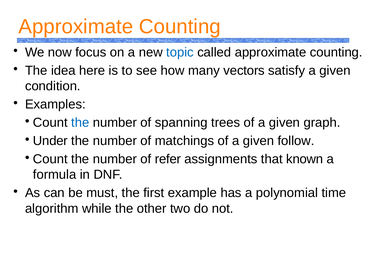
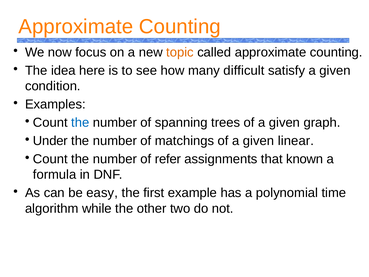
topic colour: blue -> orange (180, 52)
vectors: vectors -> difficult (244, 70)
follow: follow -> linear (296, 141)
must: must -> easy (102, 193)
